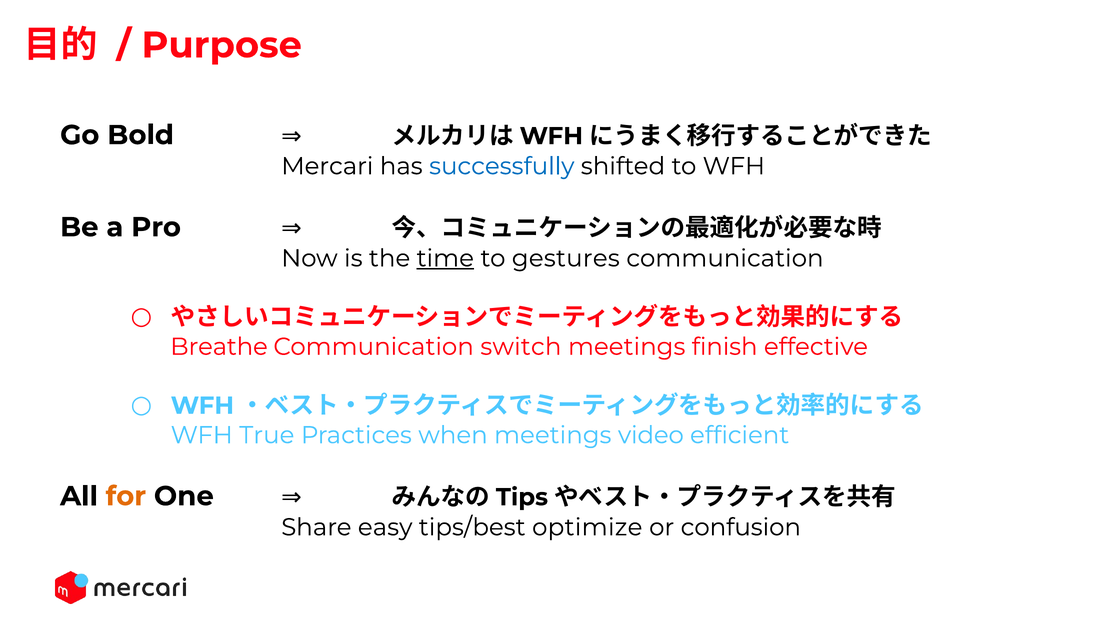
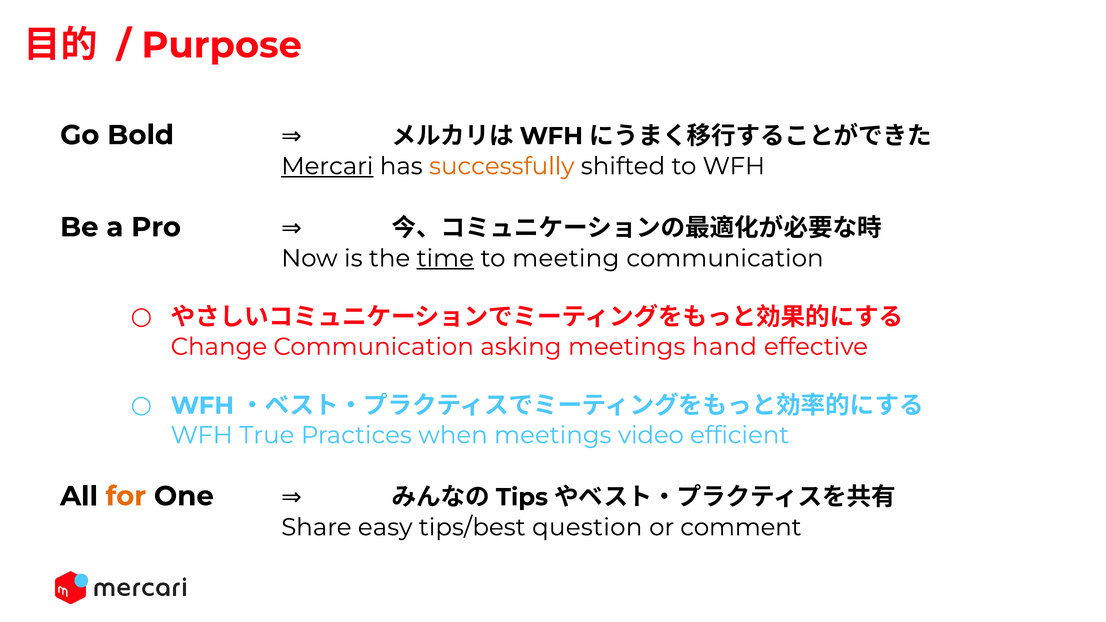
Mercari underline: none -> present (327, 166)
successfully colour: blue -> orange (502, 166)
gestures: gestures -> meeting (566, 258)
Breathe: Breathe -> Change (219, 347)
switch: switch -> asking (521, 347)
finish: finish -> hand (724, 347)
optimize: optimize -> question (587, 527)
confusion: confusion -> comment (741, 527)
